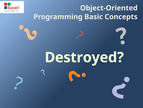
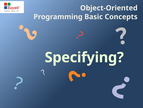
Destroyed: Destroyed -> Specifying (84, 57)
